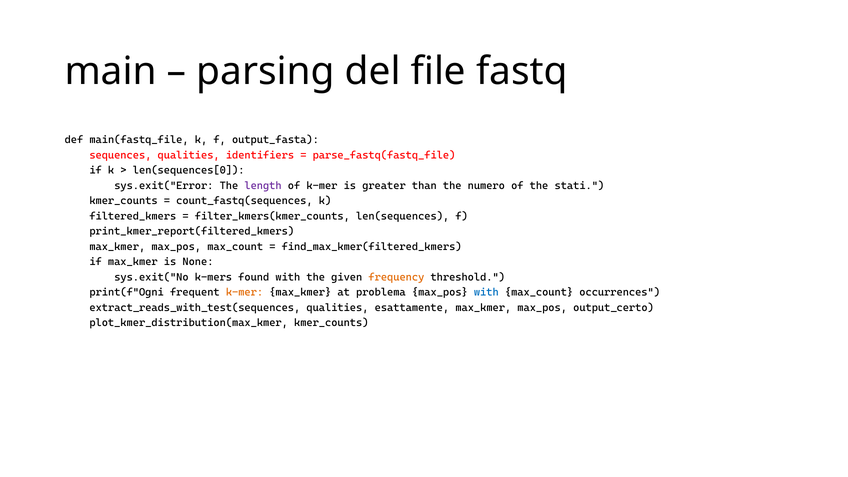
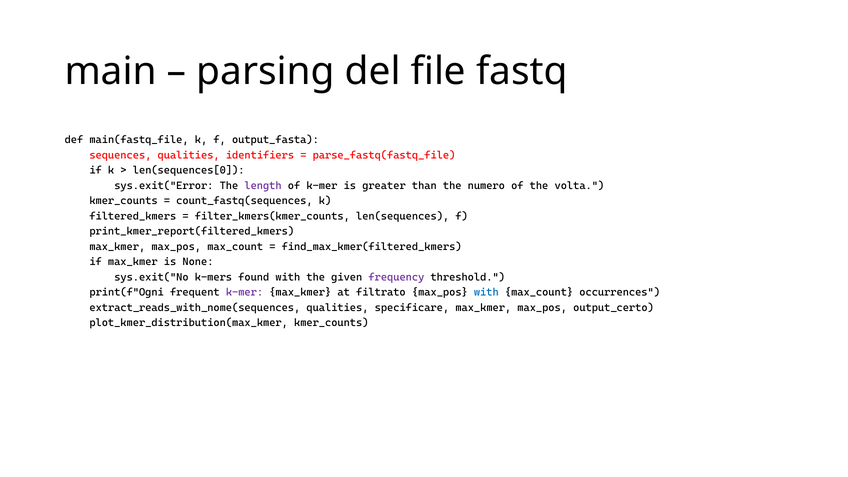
stati: stati -> volta (579, 186)
frequency colour: orange -> purple (396, 277)
k-mer colour: orange -> purple (244, 292)
problema: problema -> filtrato (381, 292)
extract_reads_with_test(sequences: extract_reads_with_test(sequences -> extract_reads_with_nome(sequences (195, 308)
esattamente: esattamente -> specificare (412, 308)
